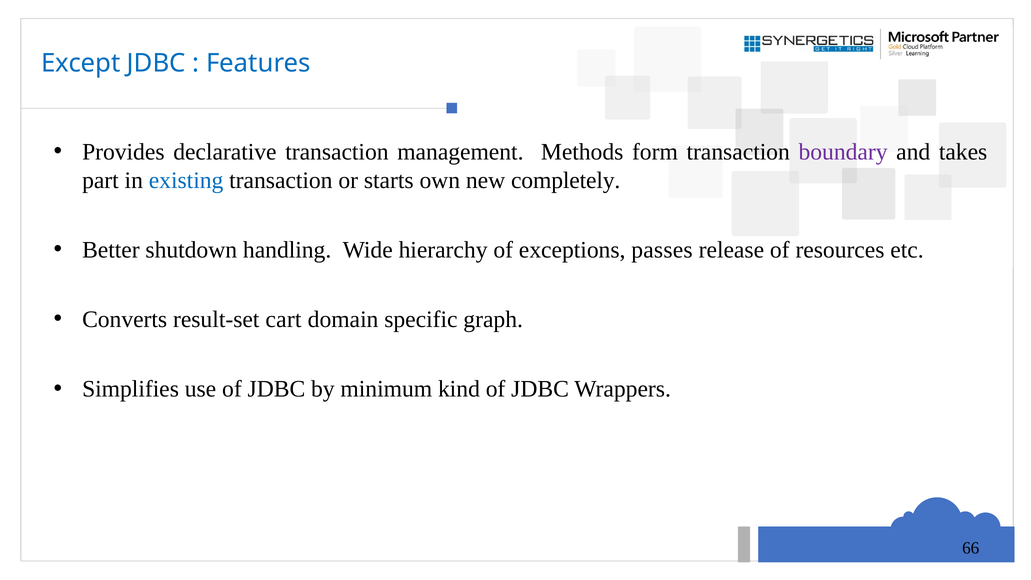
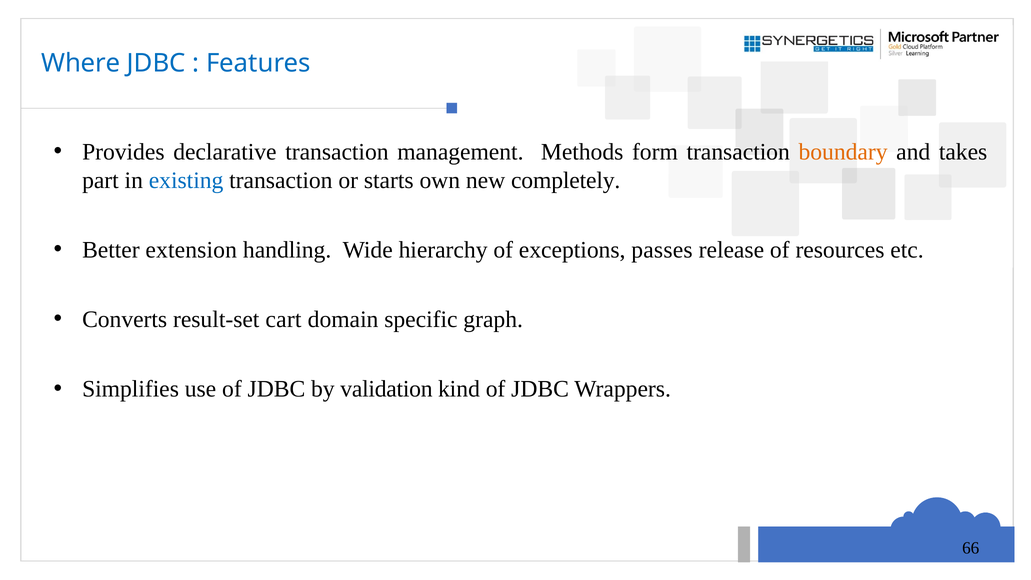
Except: Except -> Where (81, 63)
boundary colour: purple -> orange (843, 152)
shutdown: shutdown -> extension (191, 250)
minimum: minimum -> validation (386, 389)
